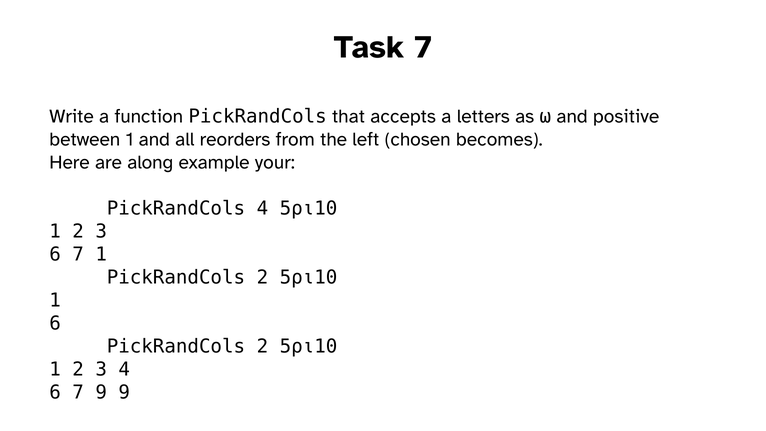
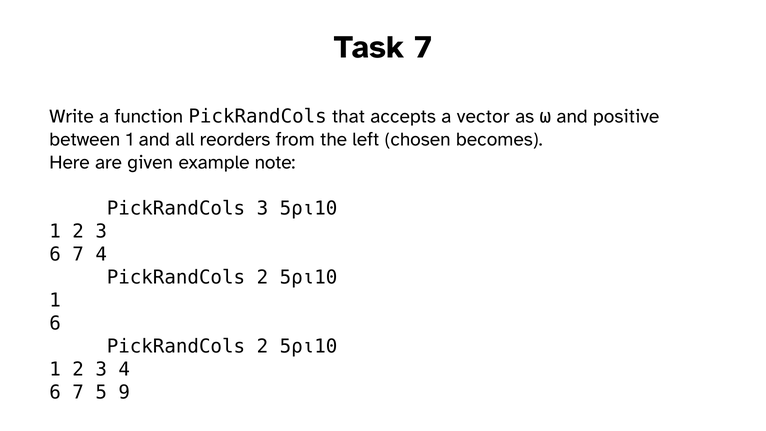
letters: letters -> vector (483, 117)
along: along -> given (150, 162)
your: your -> note (275, 162)
PickRandCols 4: 4 -> 3 (262, 208)
7 1: 1 -> 4 (101, 254)
7 9: 9 -> 5 (101, 392)
